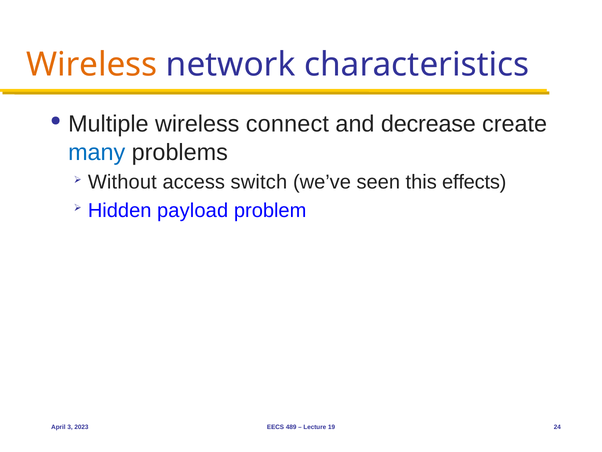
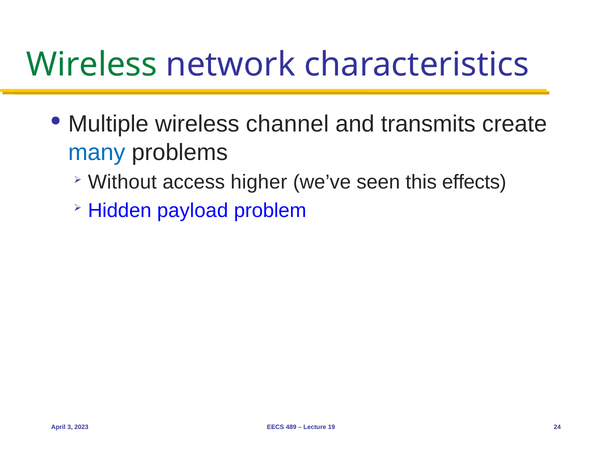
Wireless colour: orange -> green (92, 64)
connect: connect -> channel (287, 124)
decrease: decrease -> transmits (428, 124)
switch: switch -> higher (259, 182)
